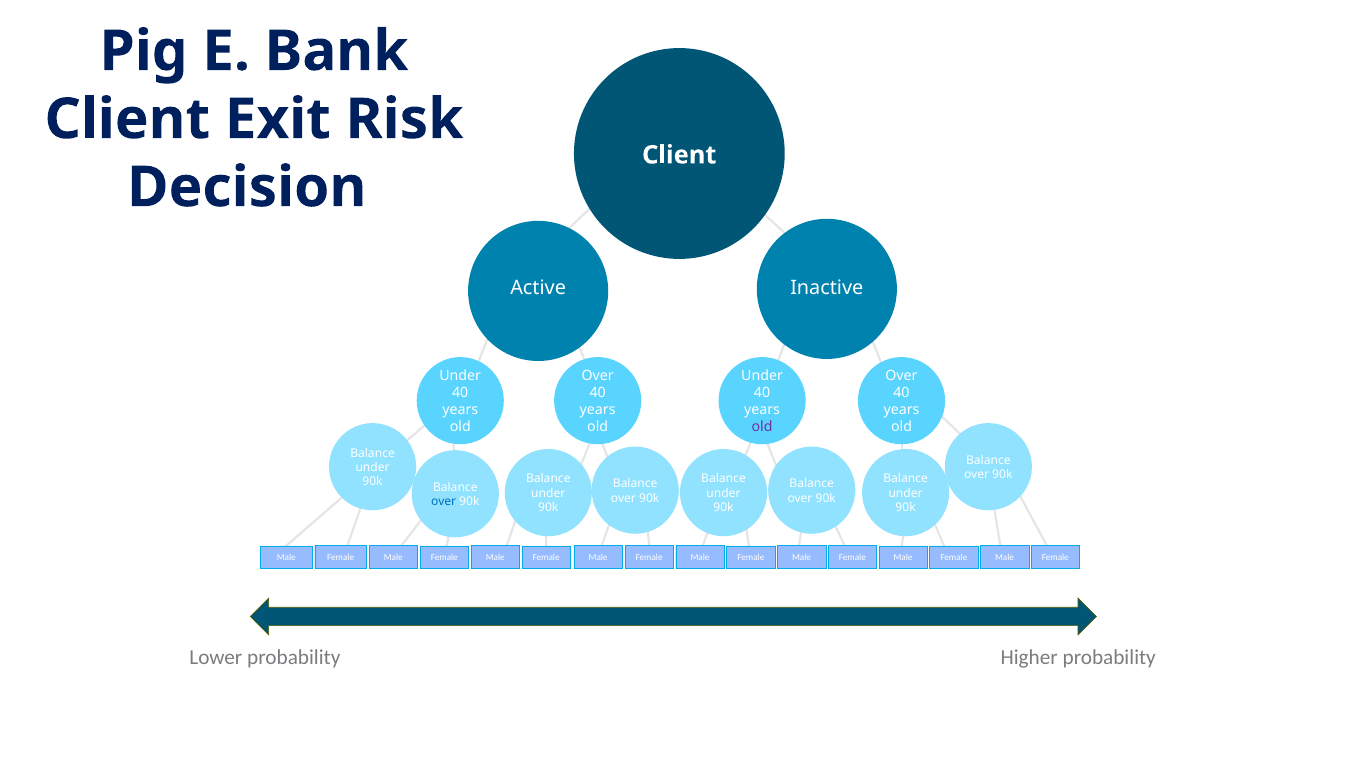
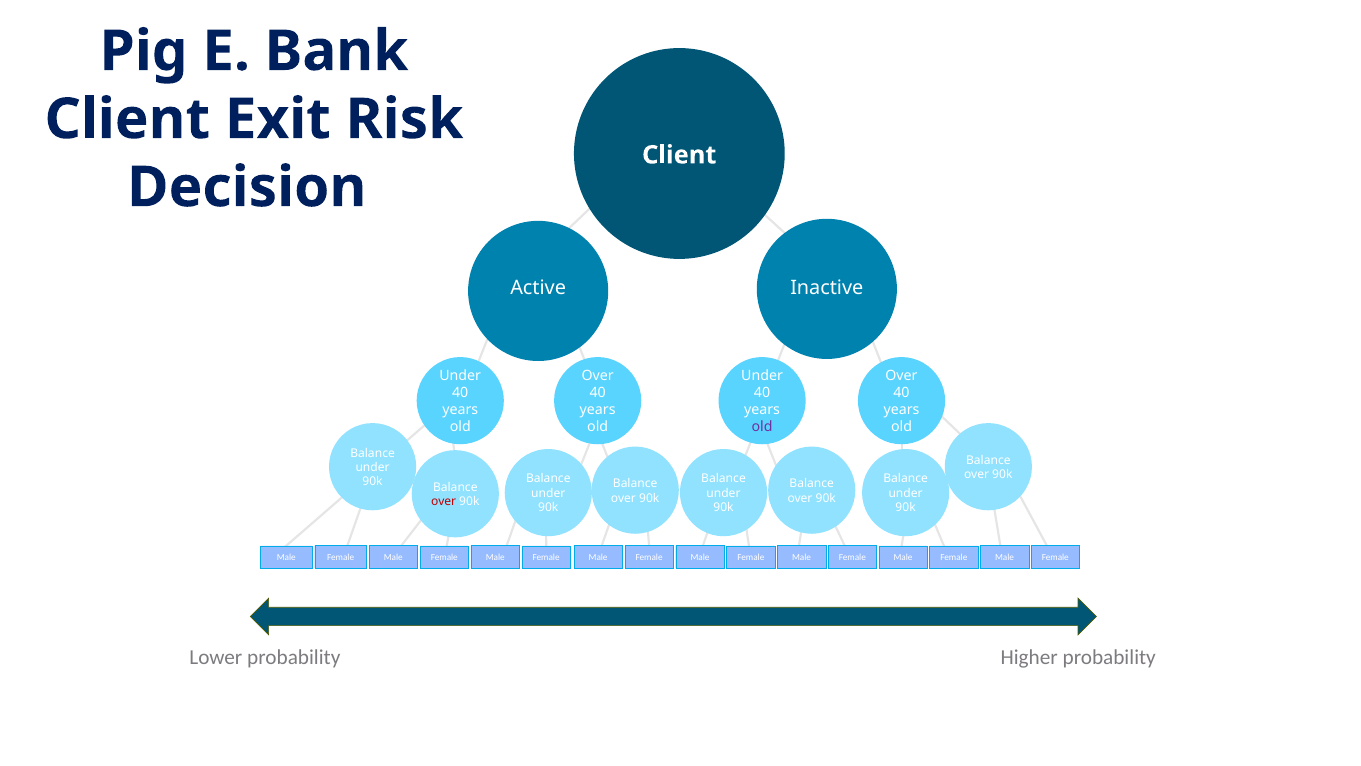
over colour: blue -> red (444, 502)
